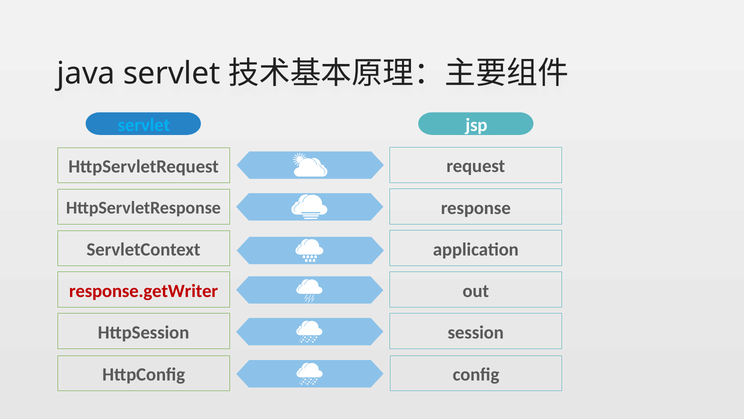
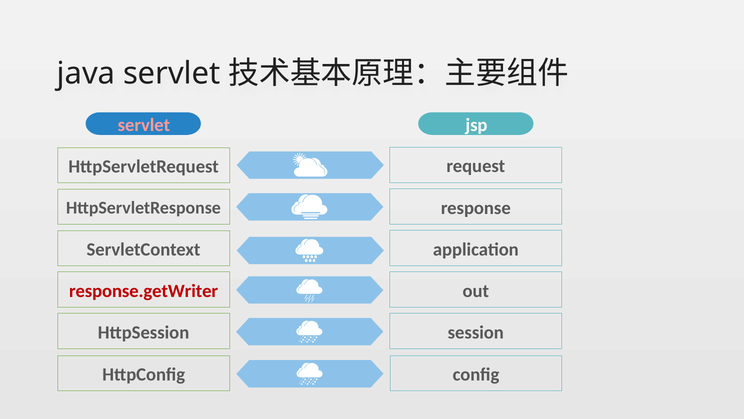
servlet colour: light blue -> pink (144, 125)
